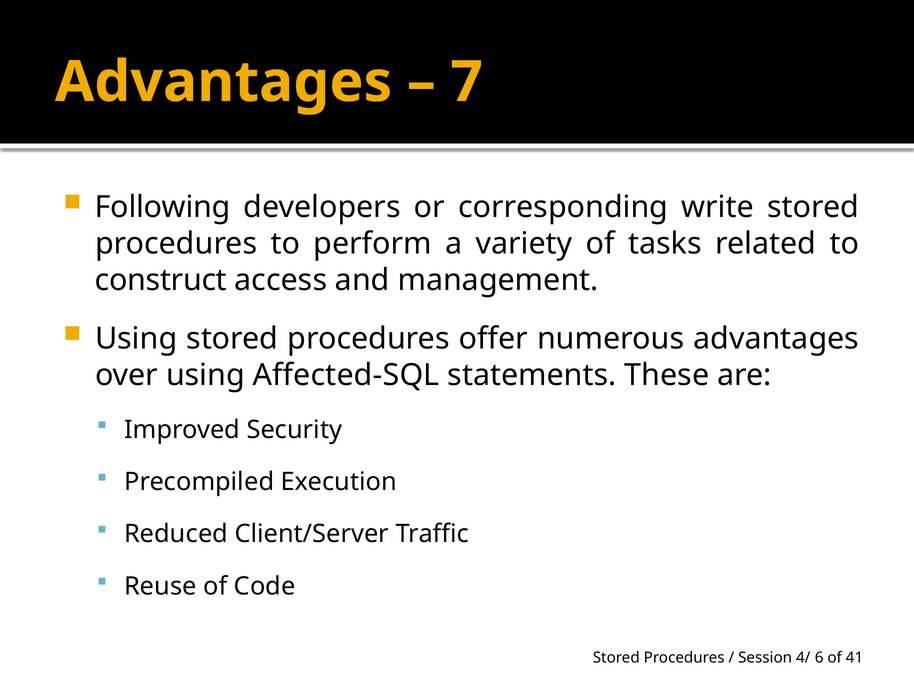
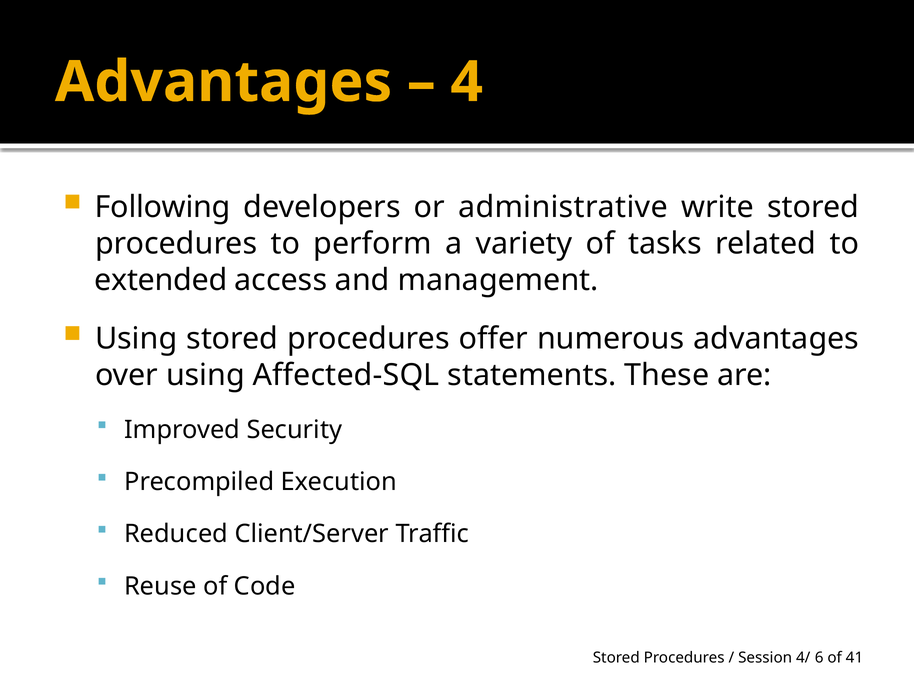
7: 7 -> 4 (467, 82)
corresponding: corresponding -> administrative (563, 207)
construct: construct -> extended (161, 280)
